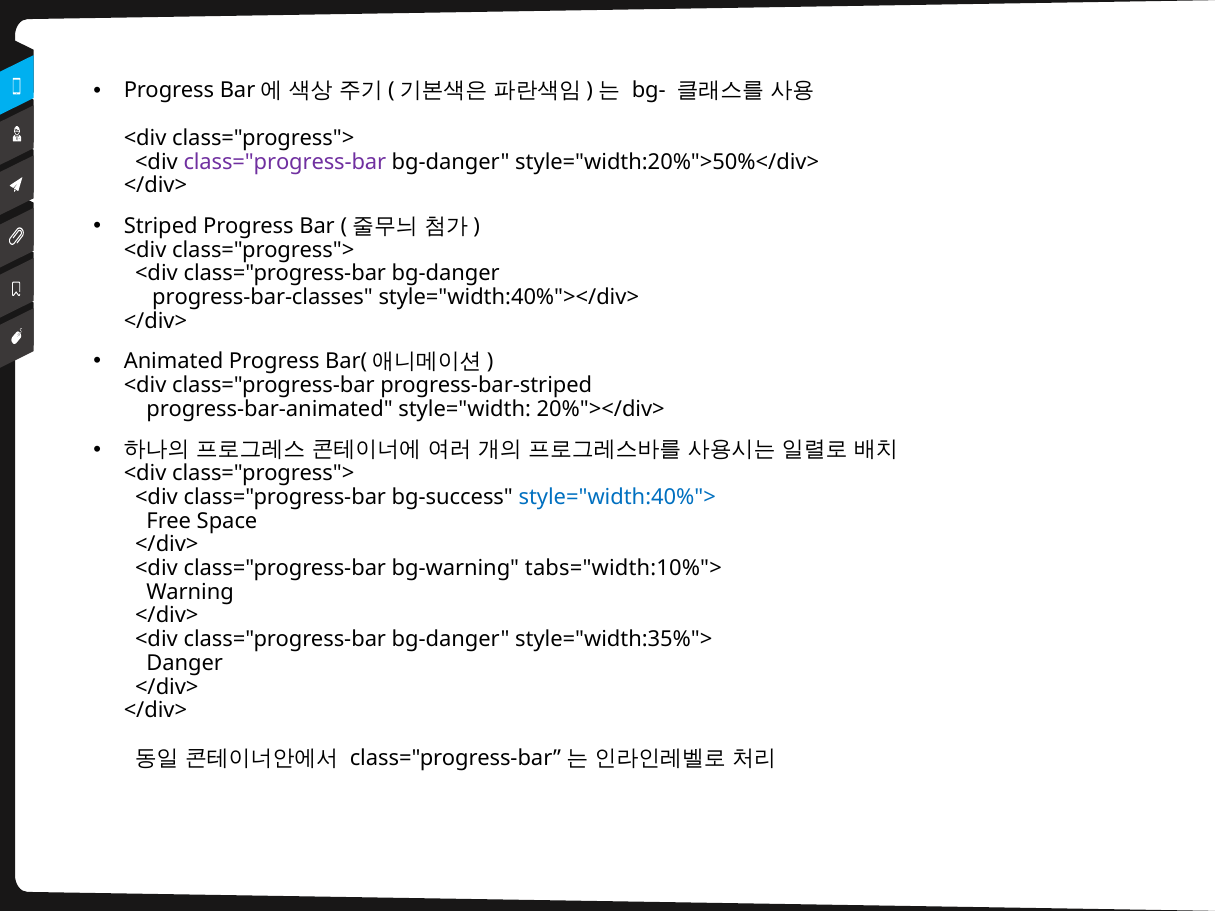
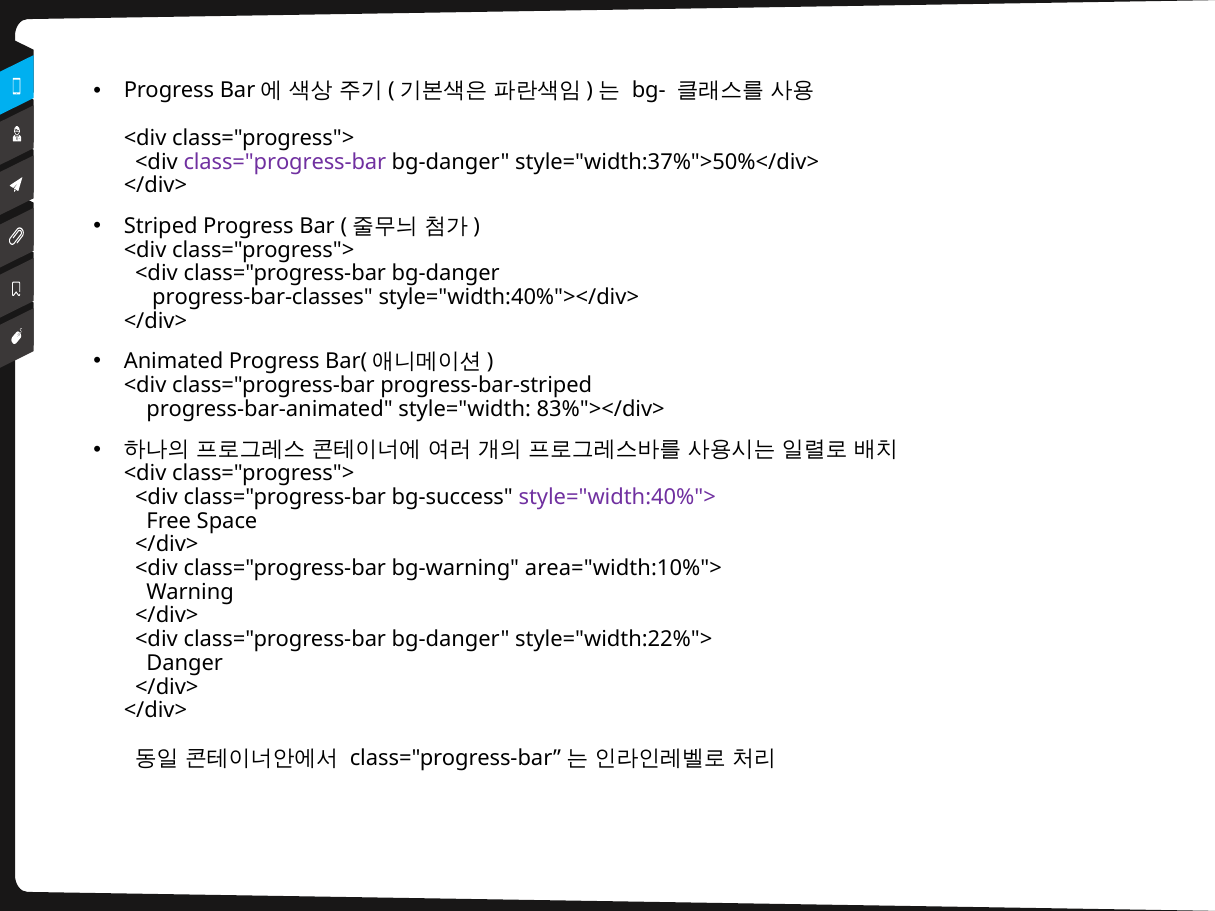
style="width:20%">50%</div>: style="width:20%">50%</div> -> style="width:37%">50%</div> (667, 162)
20%"></div>: 20%"></div> -> 83%"></div> (601, 409)
style="width:40%"> colour: blue -> purple (617, 497)
tabs="width:10%">: tabs="width:10%"> -> area="width:10%"> (623, 568)
style="width:35%">: style="width:35%"> -> style="width:22%"> (614, 640)
